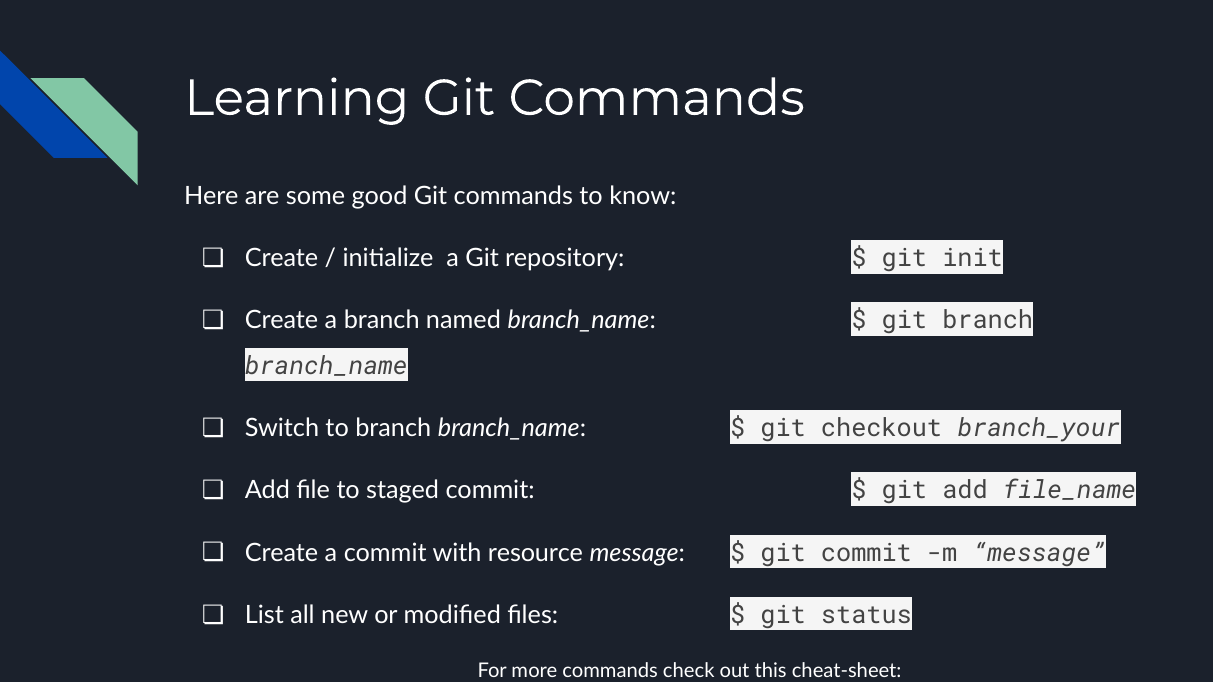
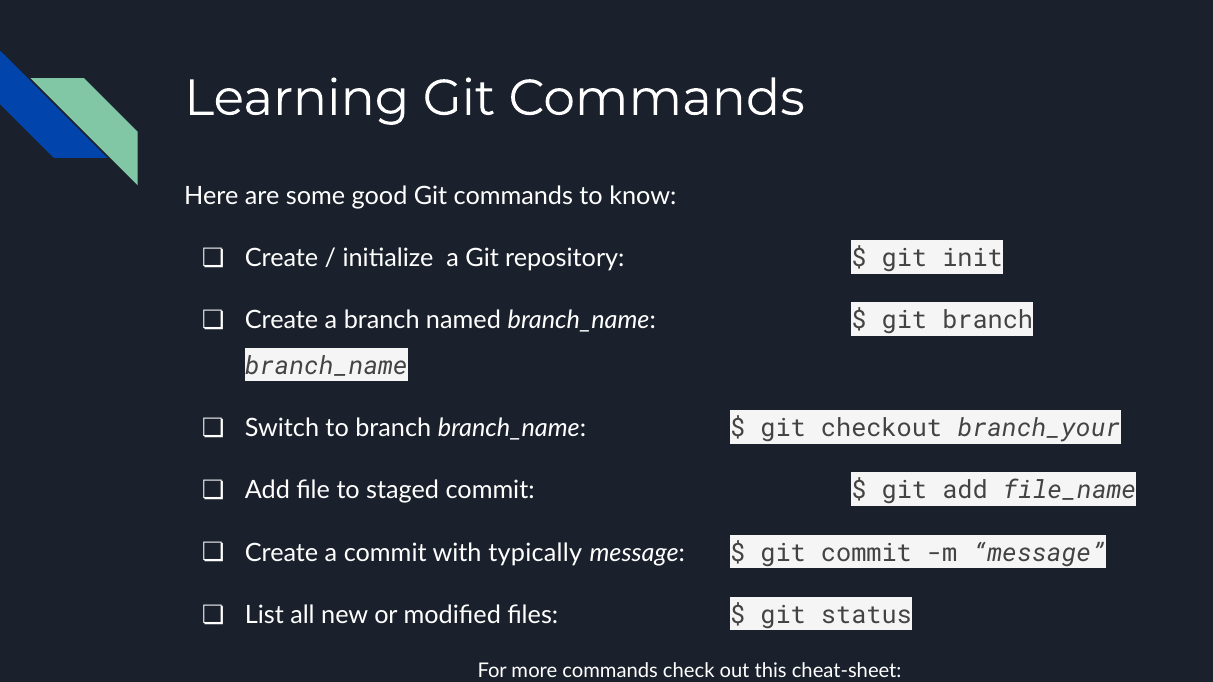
resource: resource -> typically (535, 553)
